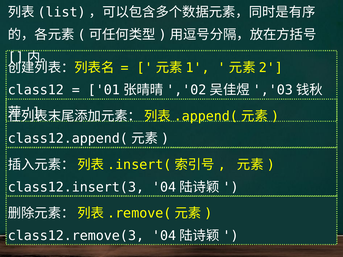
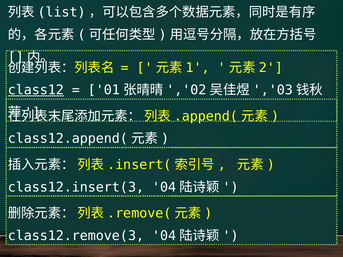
class12 underline: none -> present (36, 90)
